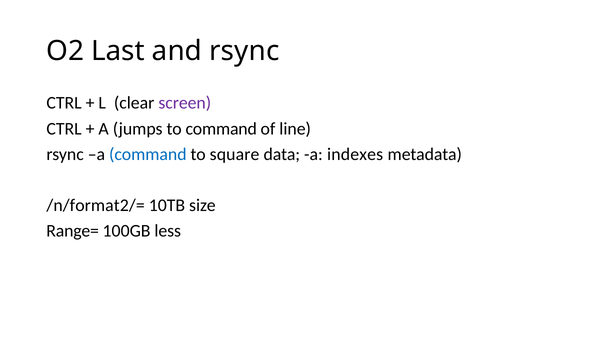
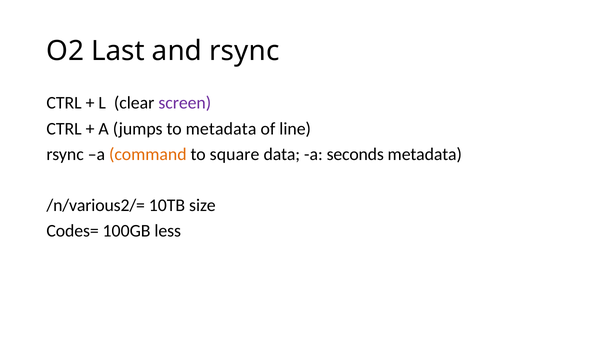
to command: command -> metadata (221, 128)
command colour: blue -> orange (148, 154)
indexes: indexes -> seconds (355, 154)
/n/format2/=: /n/format2/= -> /n/various2/= (96, 205)
Range=: Range= -> Codes= (73, 231)
